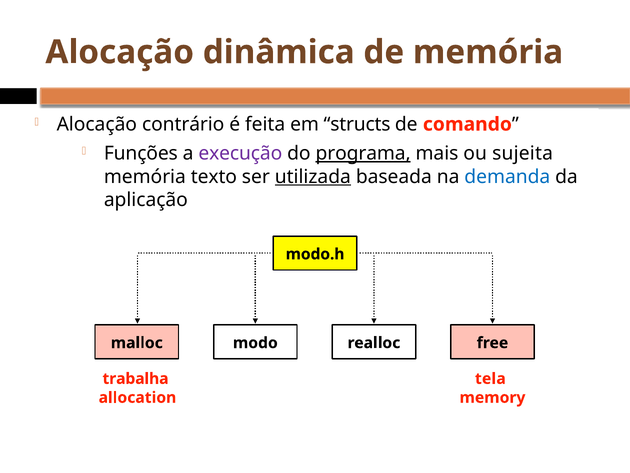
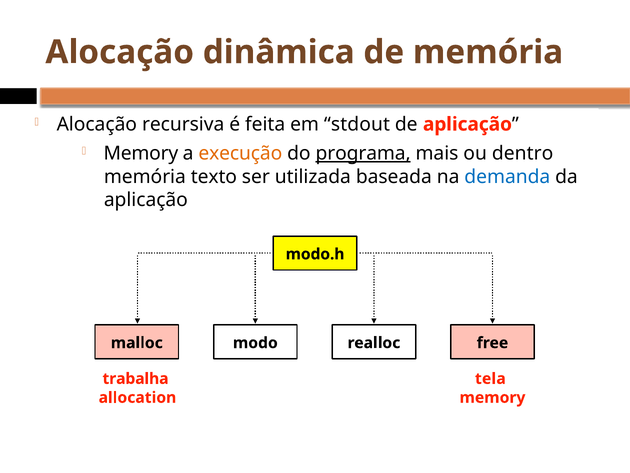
contrário: contrário -> recursiva (183, 124)
structs: structs -> stdout (357, 124)
de comando: comando -> aplicação (467, 124)
Funções: Funções -> Memory (141, 153)
execução colour: purple -> orange (240, 153)
sujeita: sujeita -> dentro (523, 153)
utilizada underline: present -> none (313, 176)
